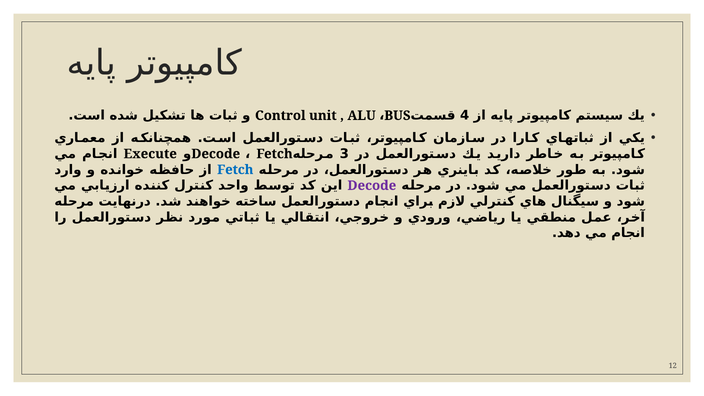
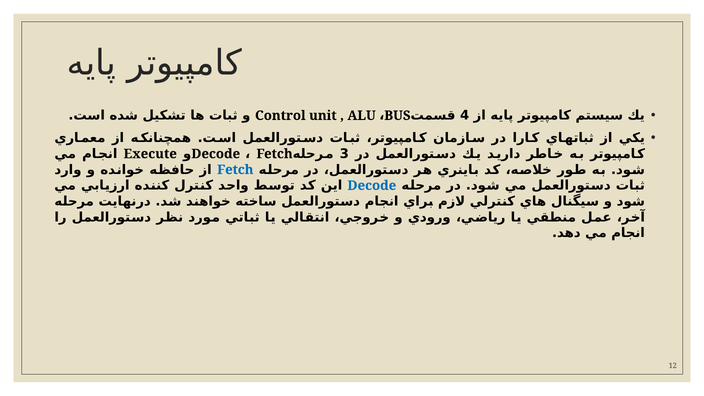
Decode colour: purple -> blue (372, 186)
